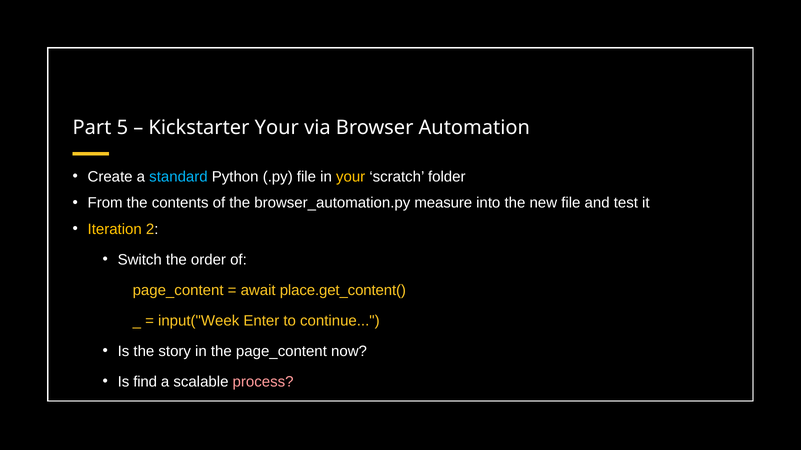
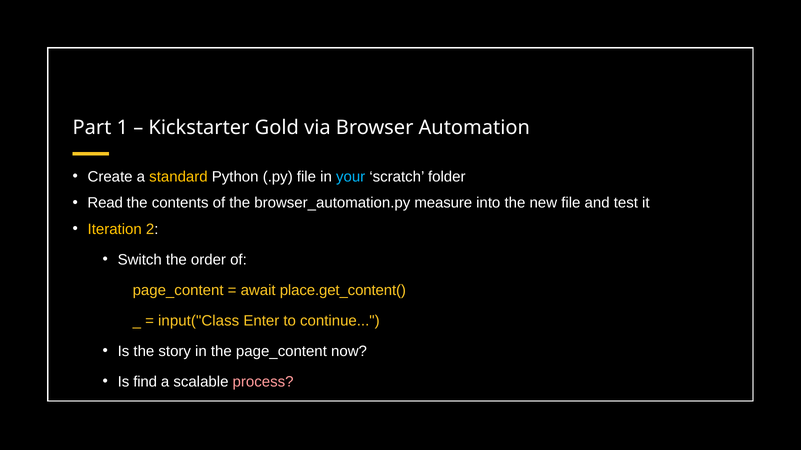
5: 5 -> 1 (122, 128)
Kickstarter Your: Your -> Gold (277, 128)
standard colour: light blue -> yellow (178, 177)
your colour: yellow -> light blue (351, 177)
From: From -> Read (105, 203)
input("Week: input("Week -> input("Class (199, 321)
